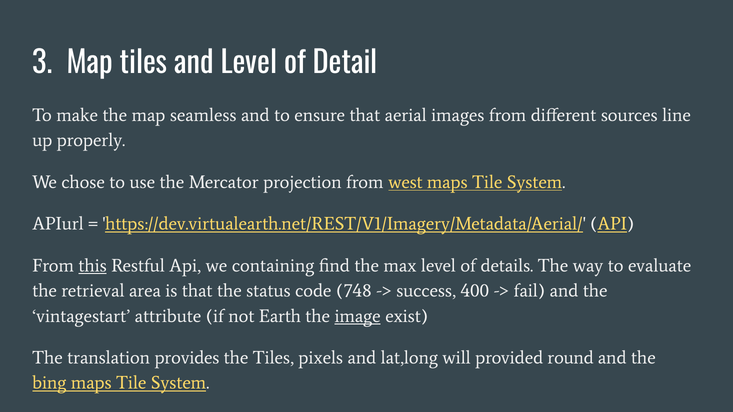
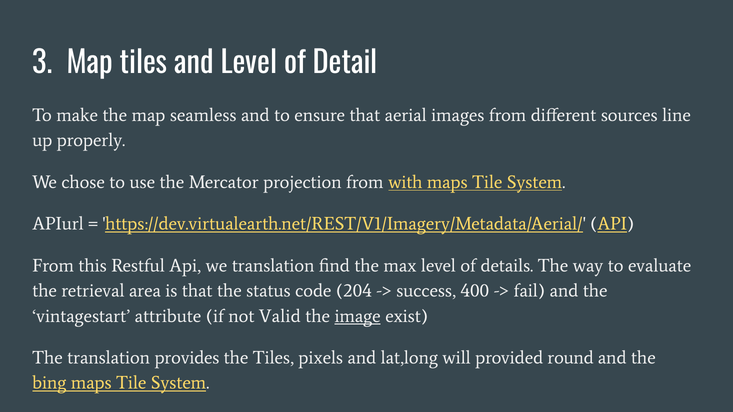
west: west -> with (405, 182)
this underline: present -> none (93, 266)
we containing: containing -> translation (273, 266)
748: 748 -> 204 (354, 291)
Earth: Earth -> Valid (280, 316)
